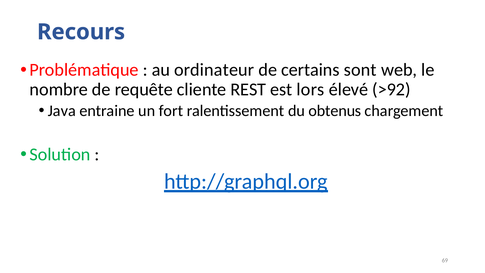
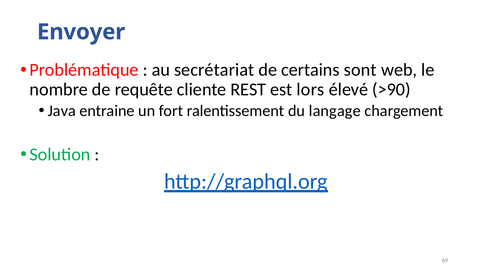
Recours: Recours -> Envoyer (81, 32)
ordinateur: ordinateur -> secrétariat (214, 70)
>92: >92 -> >90 (391, 90)
obtenus: obtenus -> langage (335, 111)
